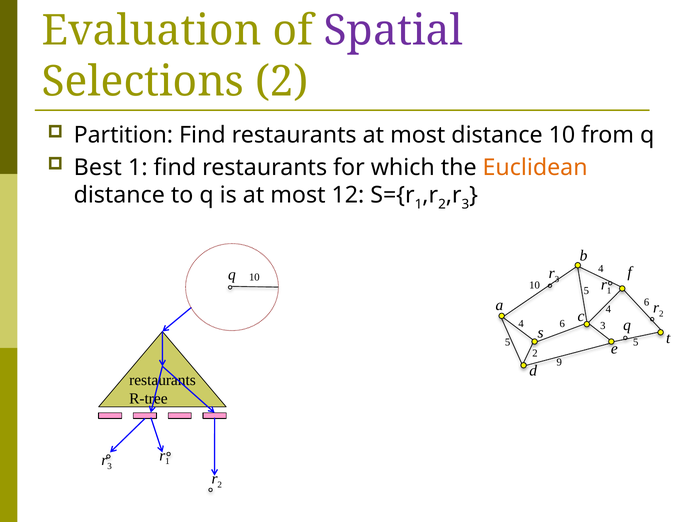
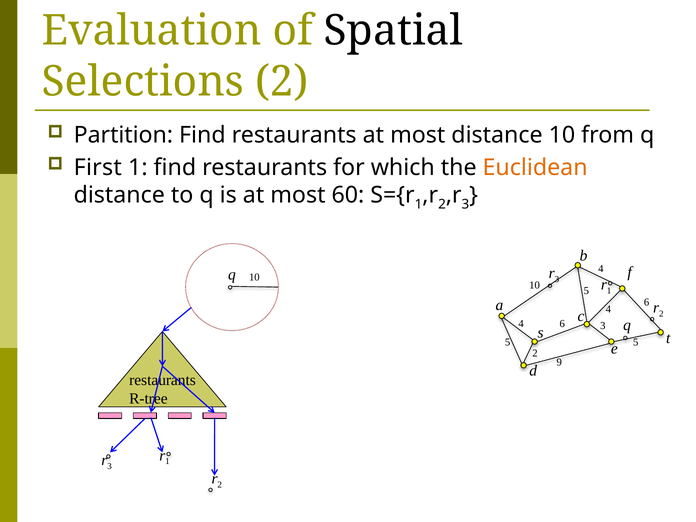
Spatial colour: purple -> black (393, 31)
Best: Best -> First (98, 167)
12: 12 -> 60 (348, 195)
